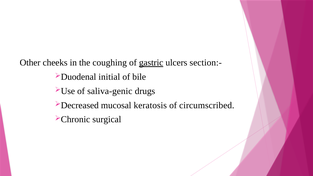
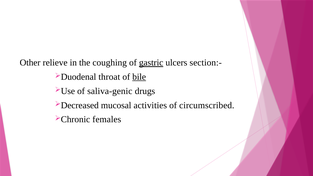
cheeks: cheeks -> relieve (55, 63)
initial: initial -> throat (109, 77)
bile underline: none -> present (139, 77)
keratosis: keratosis -> activities (150, 105)
surgical: surgical -> females (107, 120)
